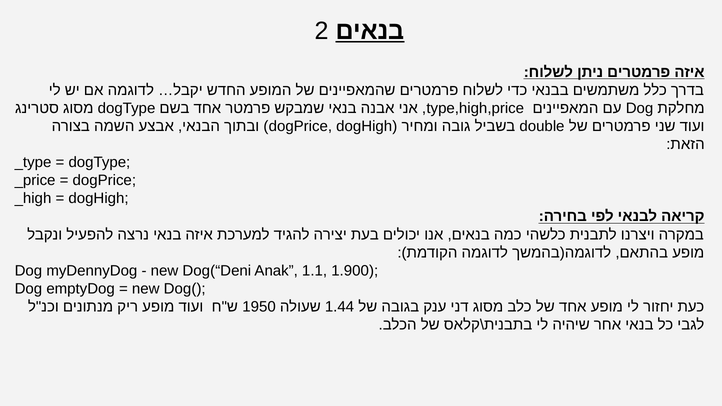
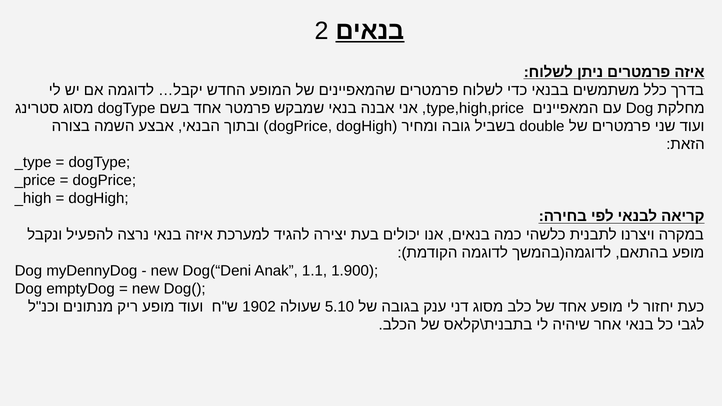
1950: 1950 -> 1902 (259, 307)
1.44: 1.44 -> 5.10 (339, 307)
